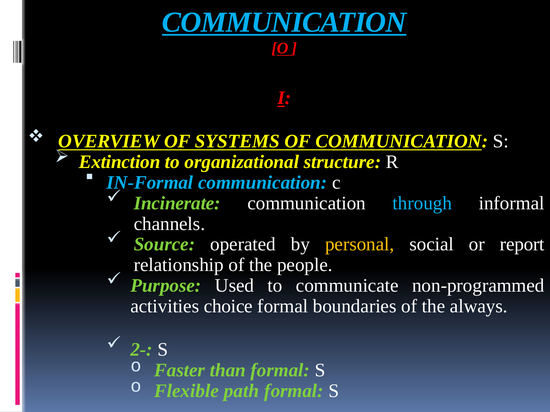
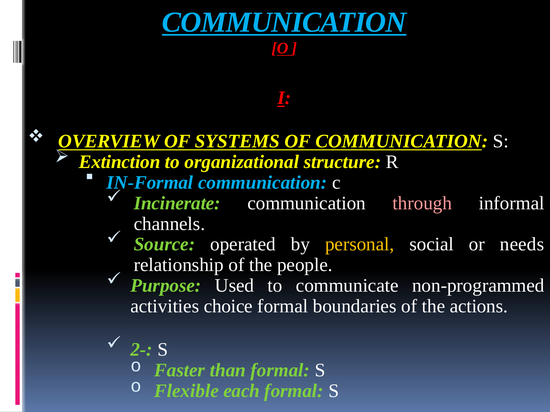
through colour: light blue -> pink (422, 203)
report: report -> needs (522, 245)
always: always -> actions (479, 306)
path: path -> each (242, 391)
